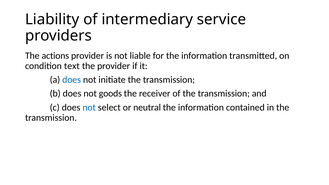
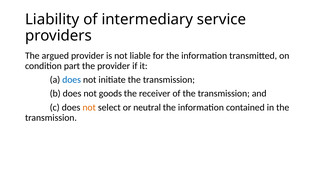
actions: actions -> argued (55, 56)
text: text -> part (72, 66)
not colour: blue -> orange (89, 107)
